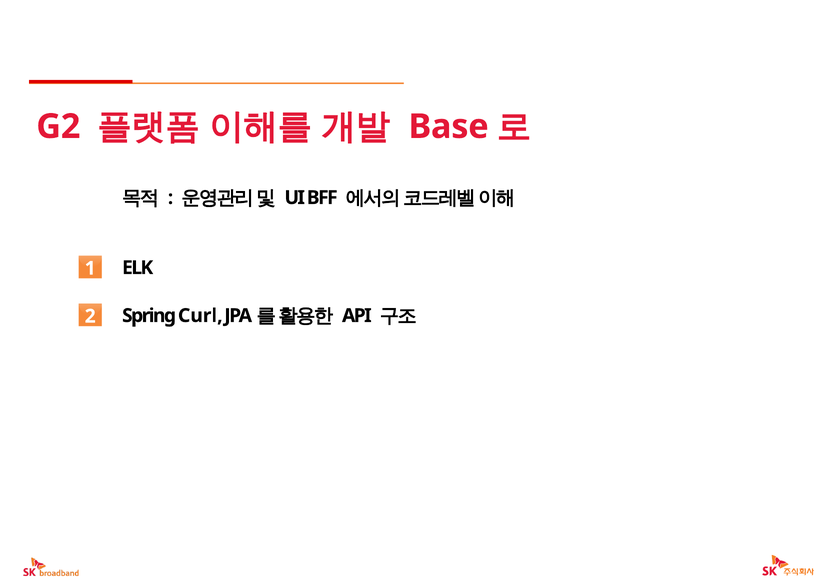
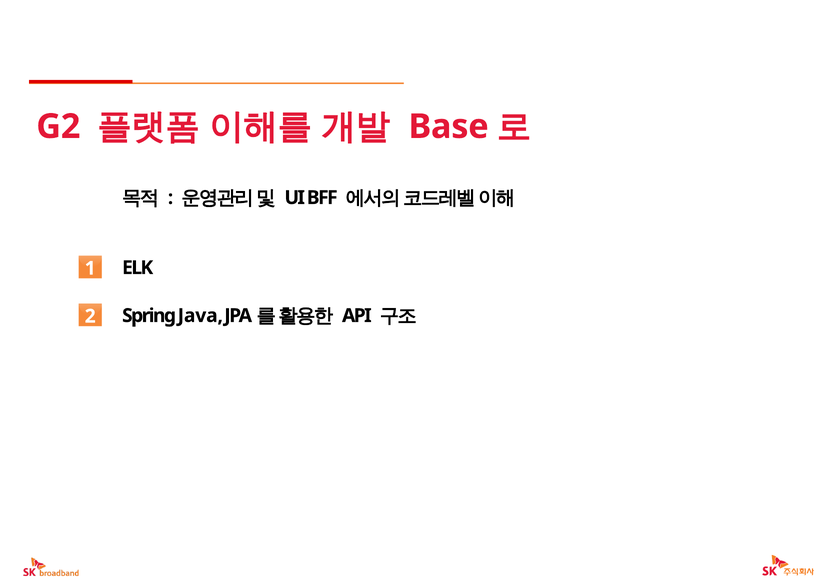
Curl: Curl -> Java (200, 315)
